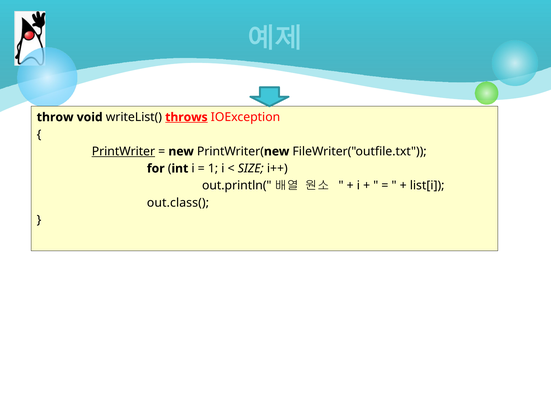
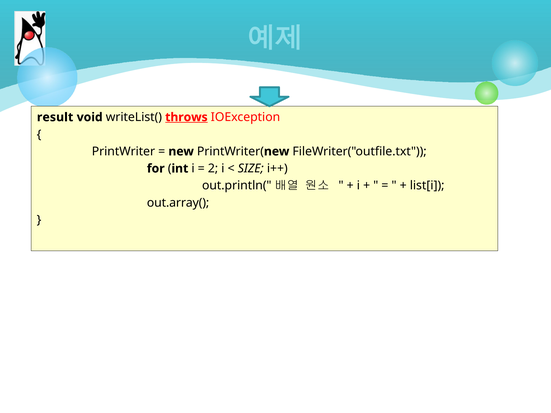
throw: throw -> result (55, 117)
PrintWriter underline: present -> none (123, 152)
1: 1 -> 2 (213, 169)
out.class(: out.class( -> out.array( (178, 203)
